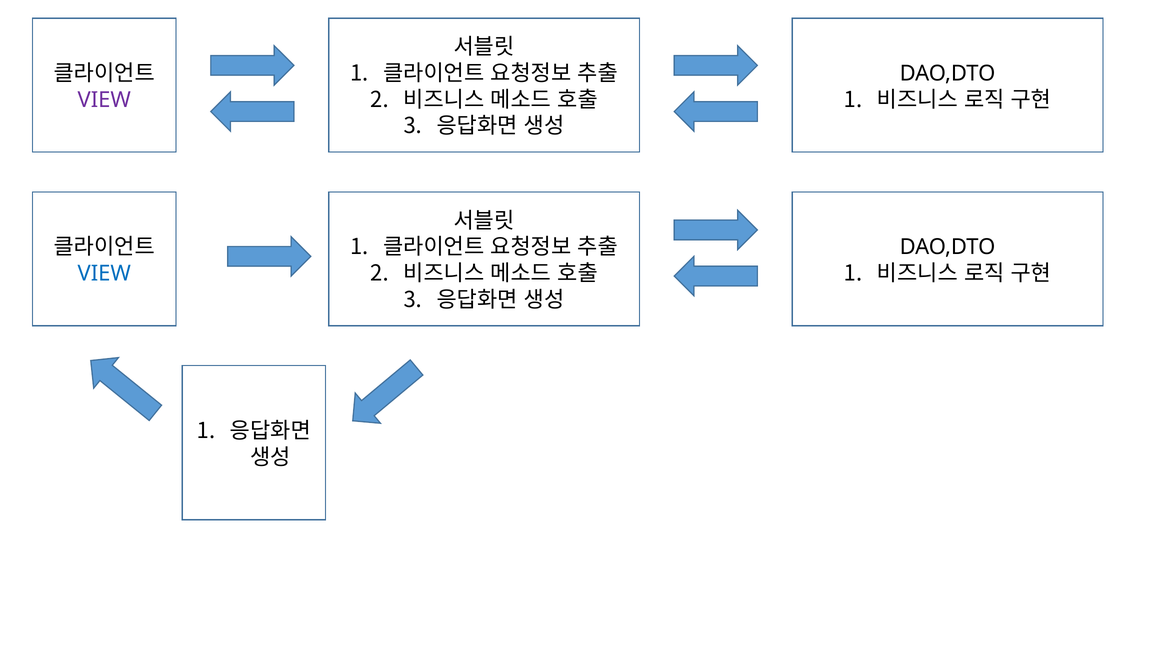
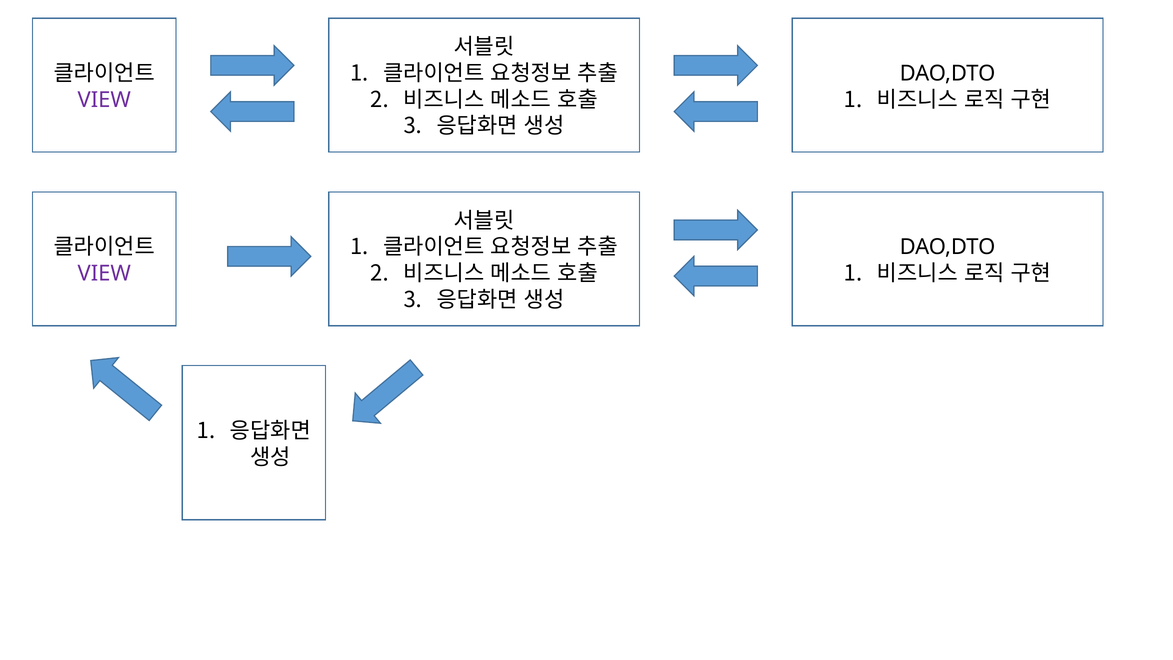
VIEW colour: blue -> purple (104, 273)
